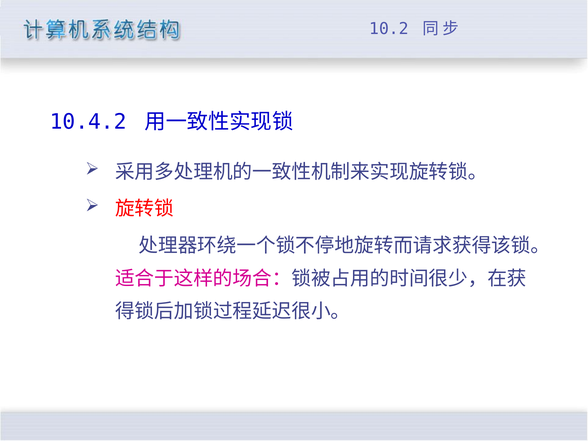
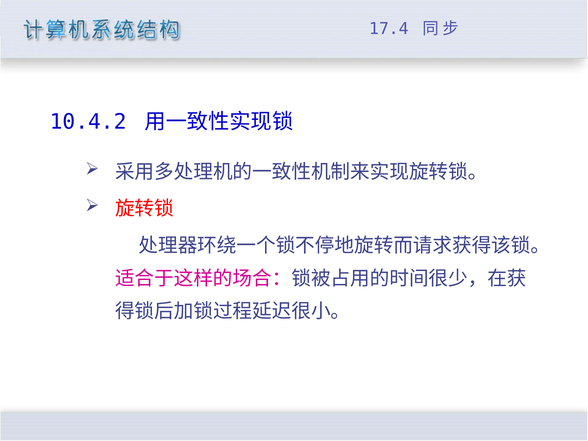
10.2: 10.2 -> 17.4 (389, 29)
